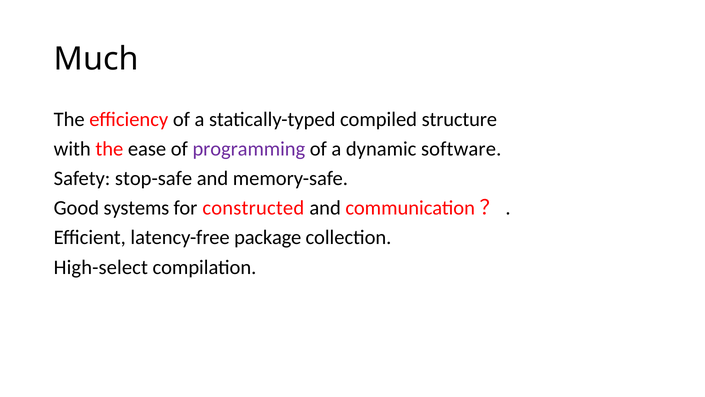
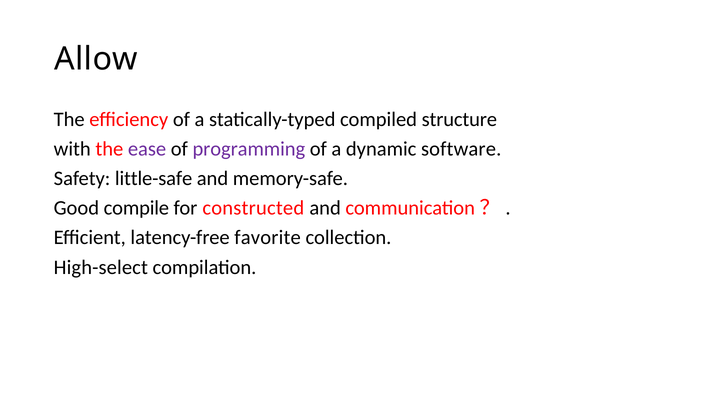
Much: Much -> Allow (96, 59)
ease colour: black -> purple (147, 149)
stop-safe: stop-safe -> little-safe (154, 178)
systems: systems -> compile (136, 208)
package: package -> favorite (268, 237)
